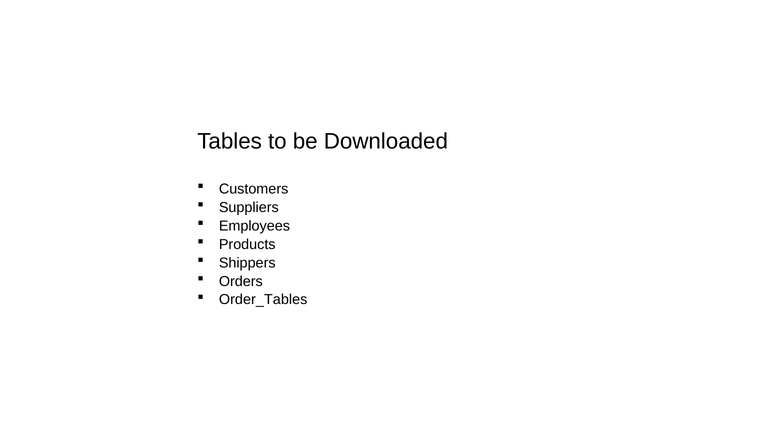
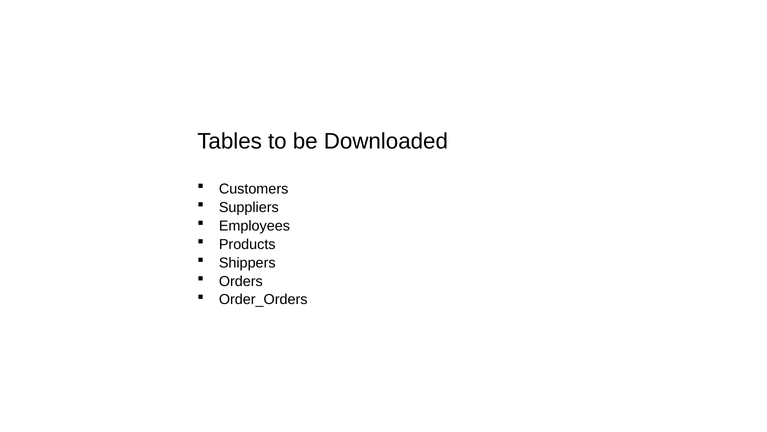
Order_Tables: Order_Tables -> Order_Orders (263, 299)
